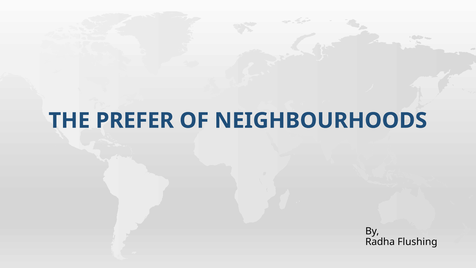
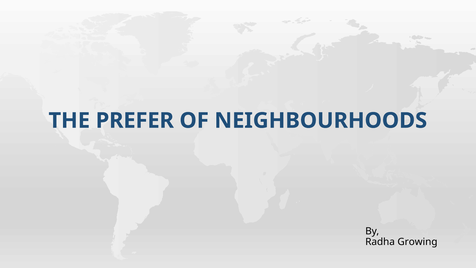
Flushing: Flushing -> Growing (417, 242)
